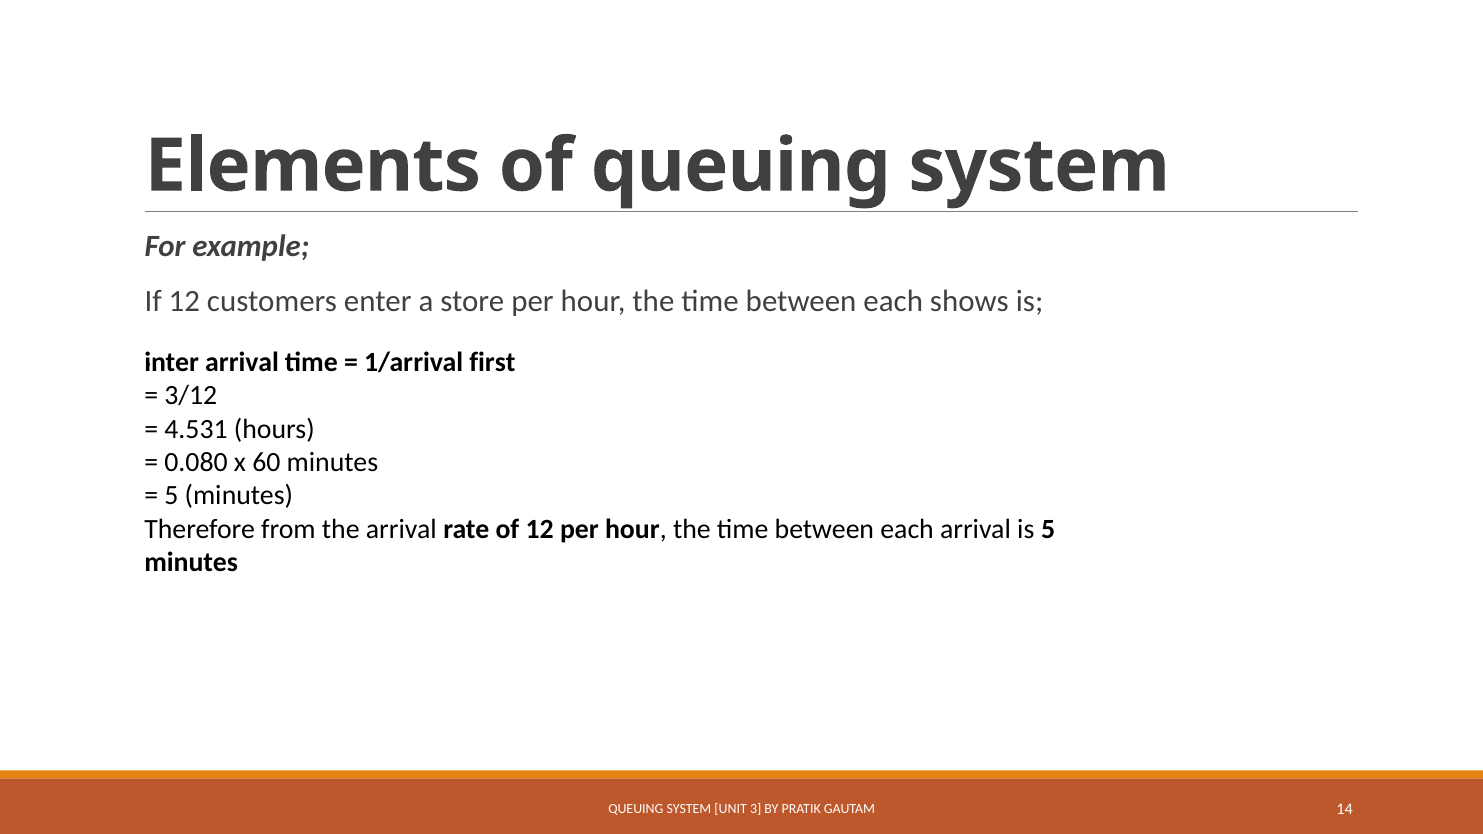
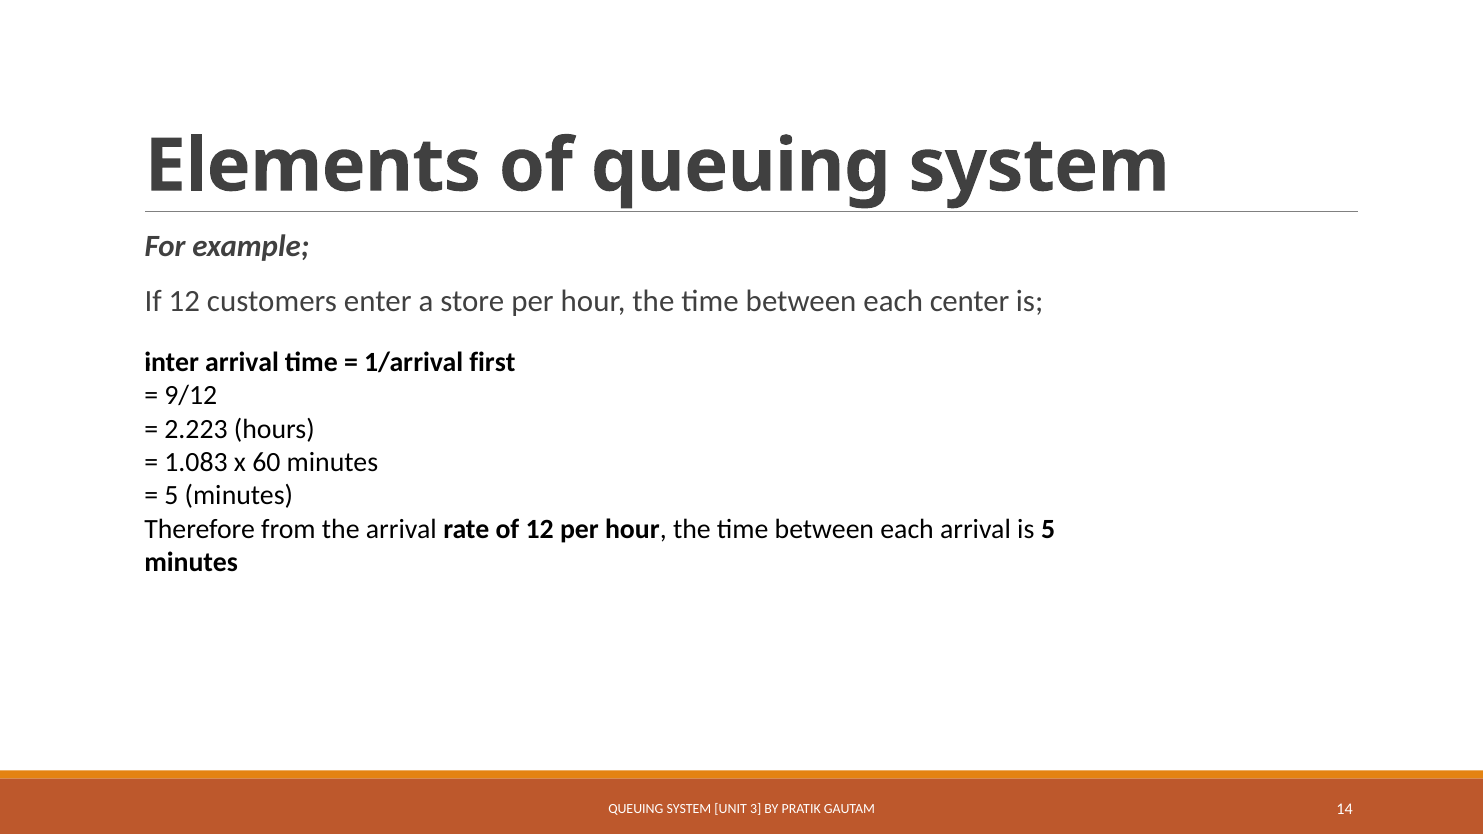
shows: shows -> center (970, 302)
3/12: 3/12 -> 9/12 (191, 396)
4.531: 4.531 -> 2.223 (196, 429)
0.080: 0.080 -> 1.083 (196, 463)
